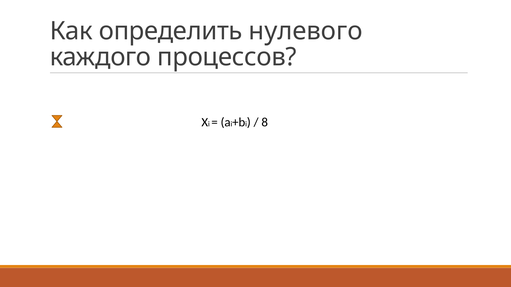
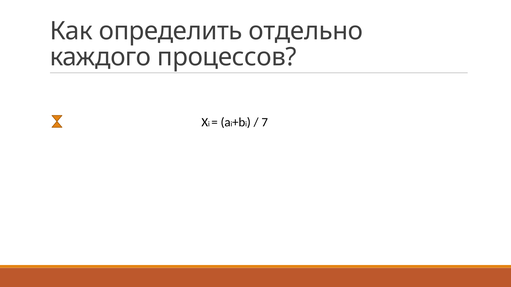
нулевого: нулевого -> отдельно (306, 31)
8: 8 -> 7 (265, 122)
